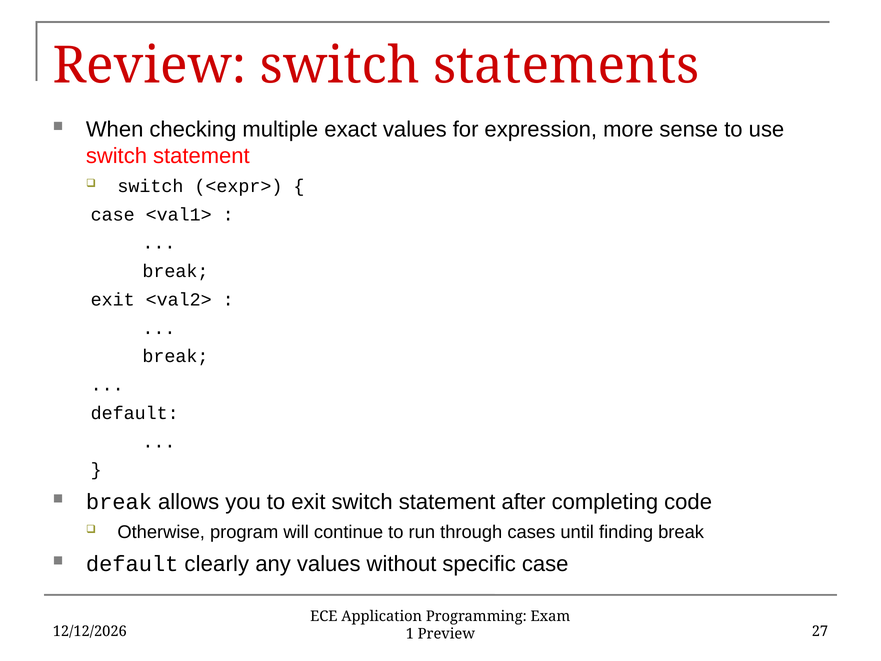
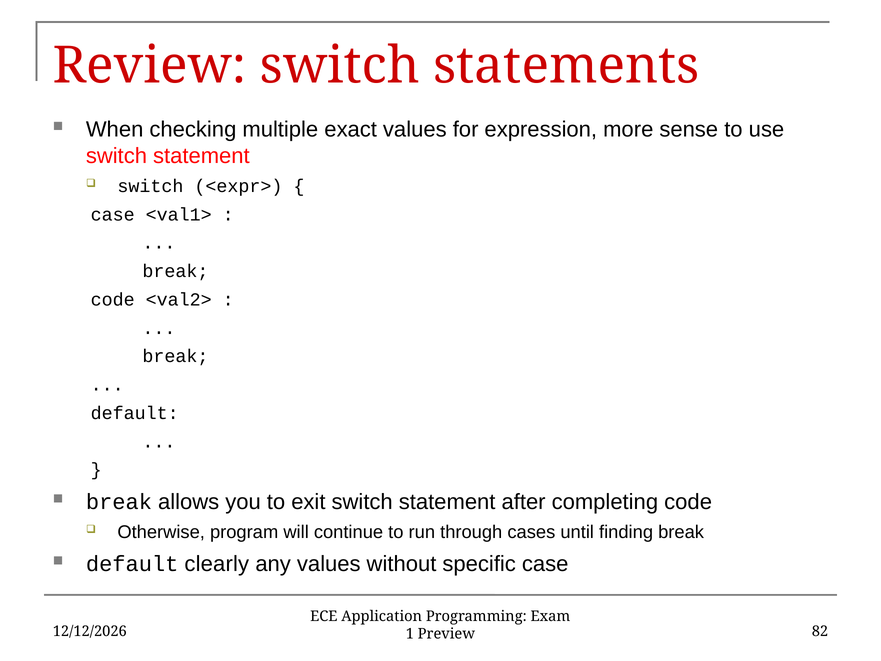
exit: exit -> code (113, 300)
27: 27 -> 82 (820, 631)
